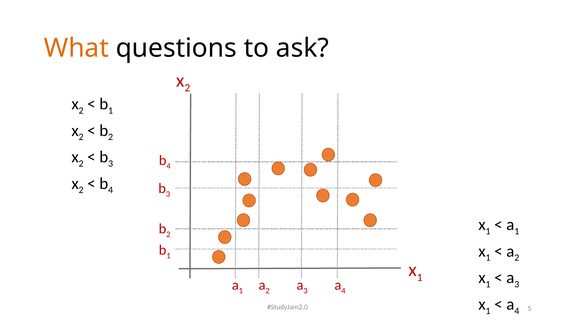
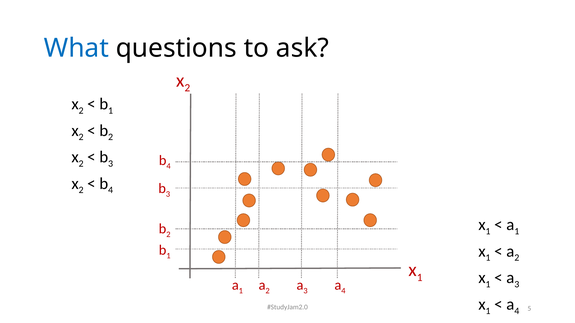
What colour: orange -> blue (76, 48)
